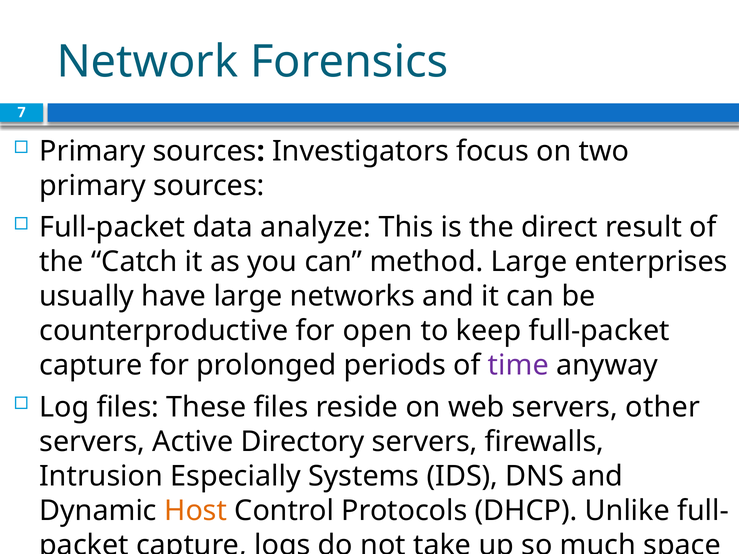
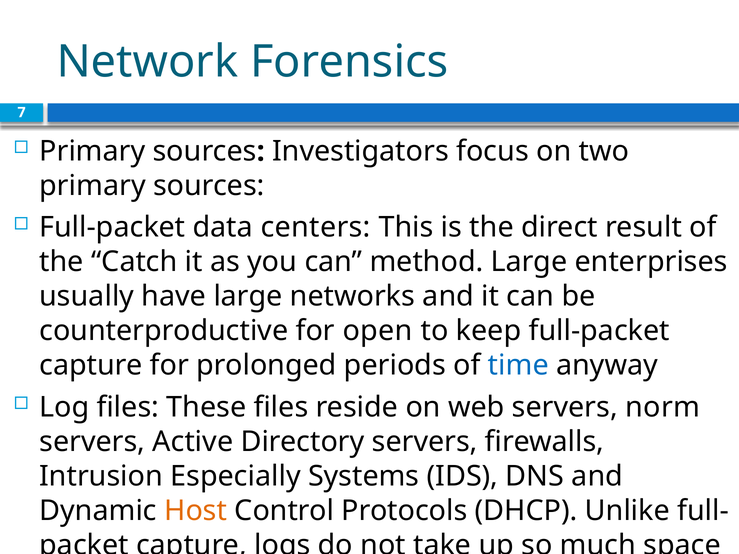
analyze: analyze -> centers (316, 228)
time colour: purple -> blue (518, 366)
other: other -> norm (663, 407)
